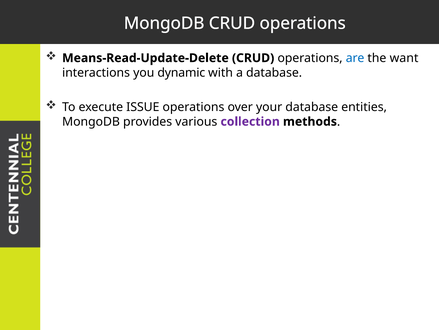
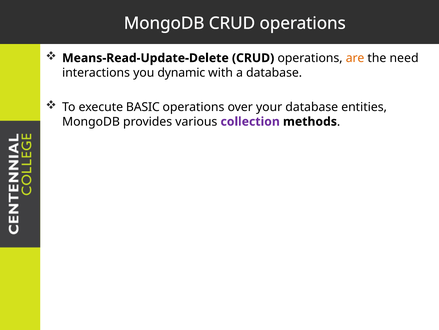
are colour: blue -> orange (355, 58)
want: want -> need (404, 58)
ISSUE: ISSUE -> BASIC (143, 107)
